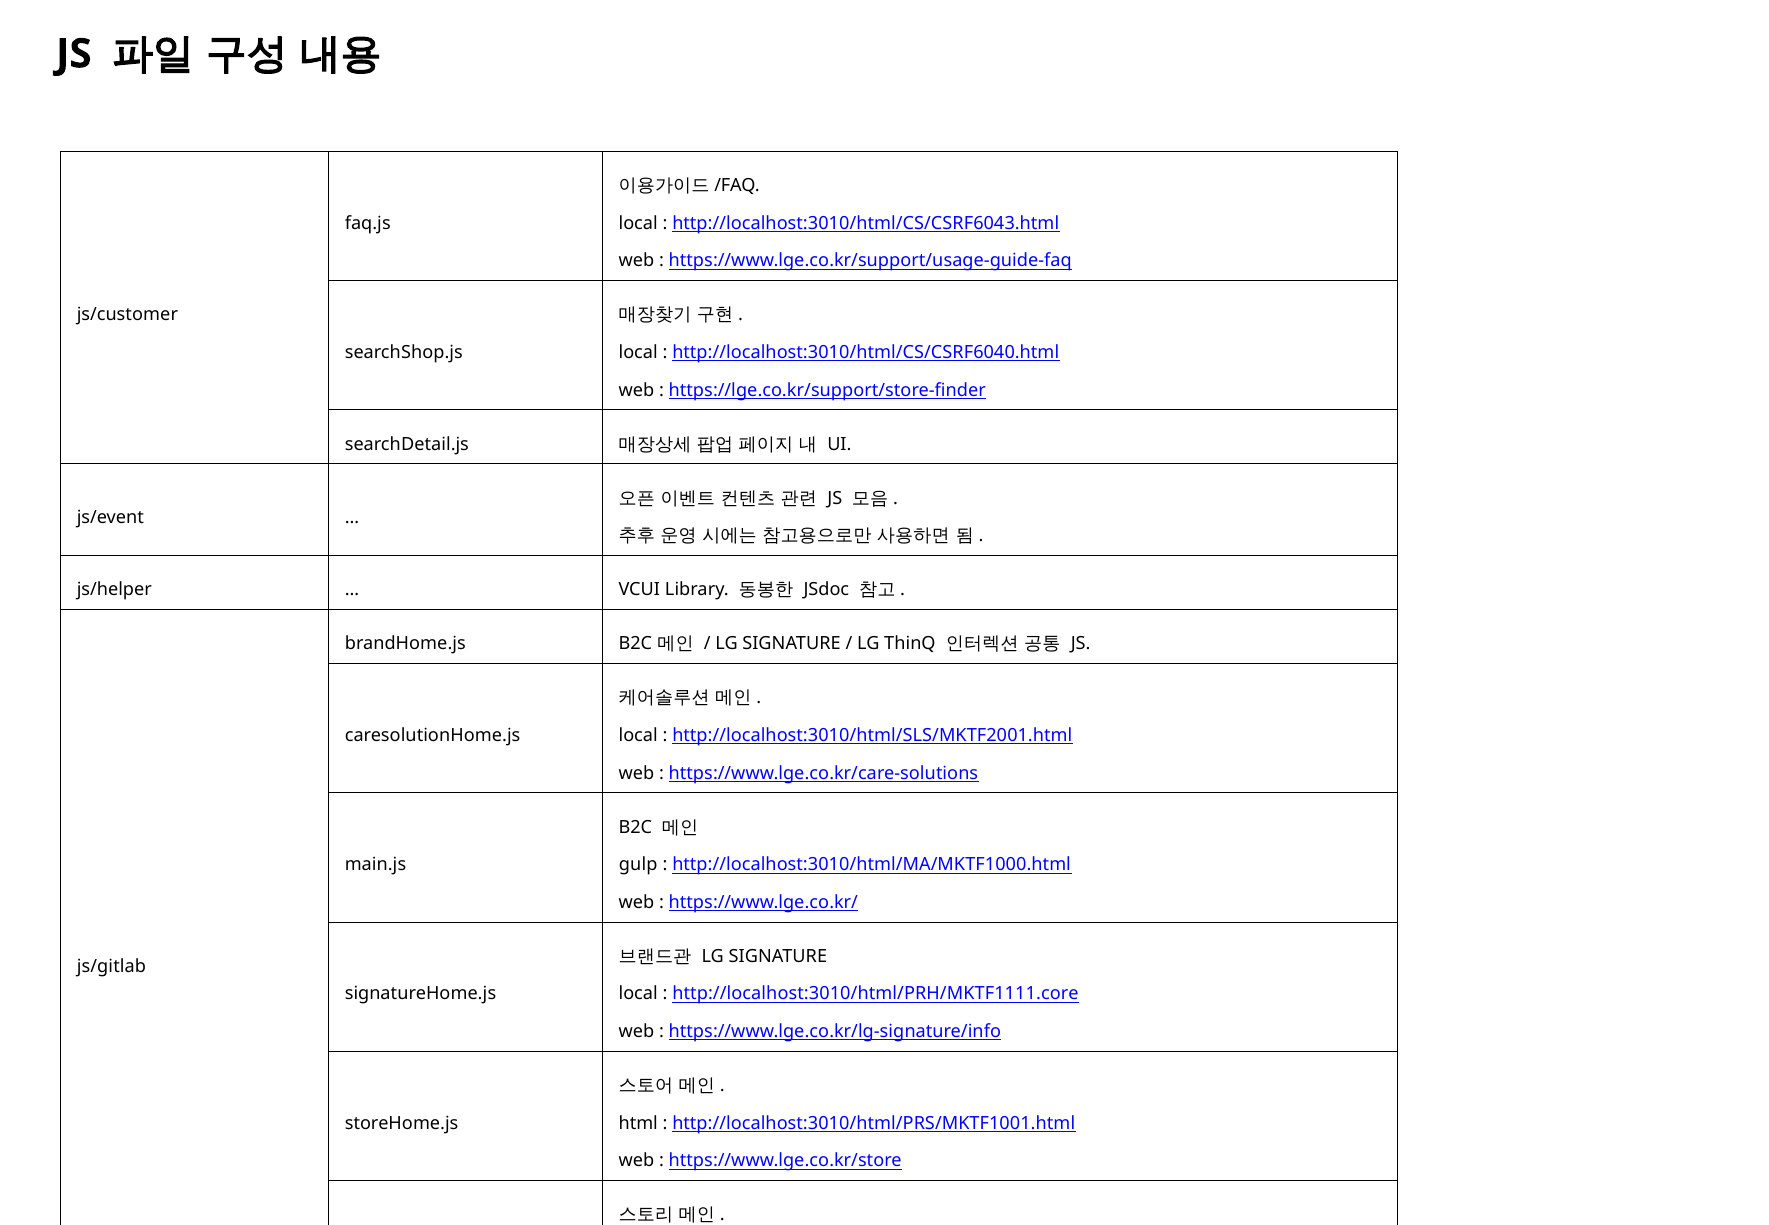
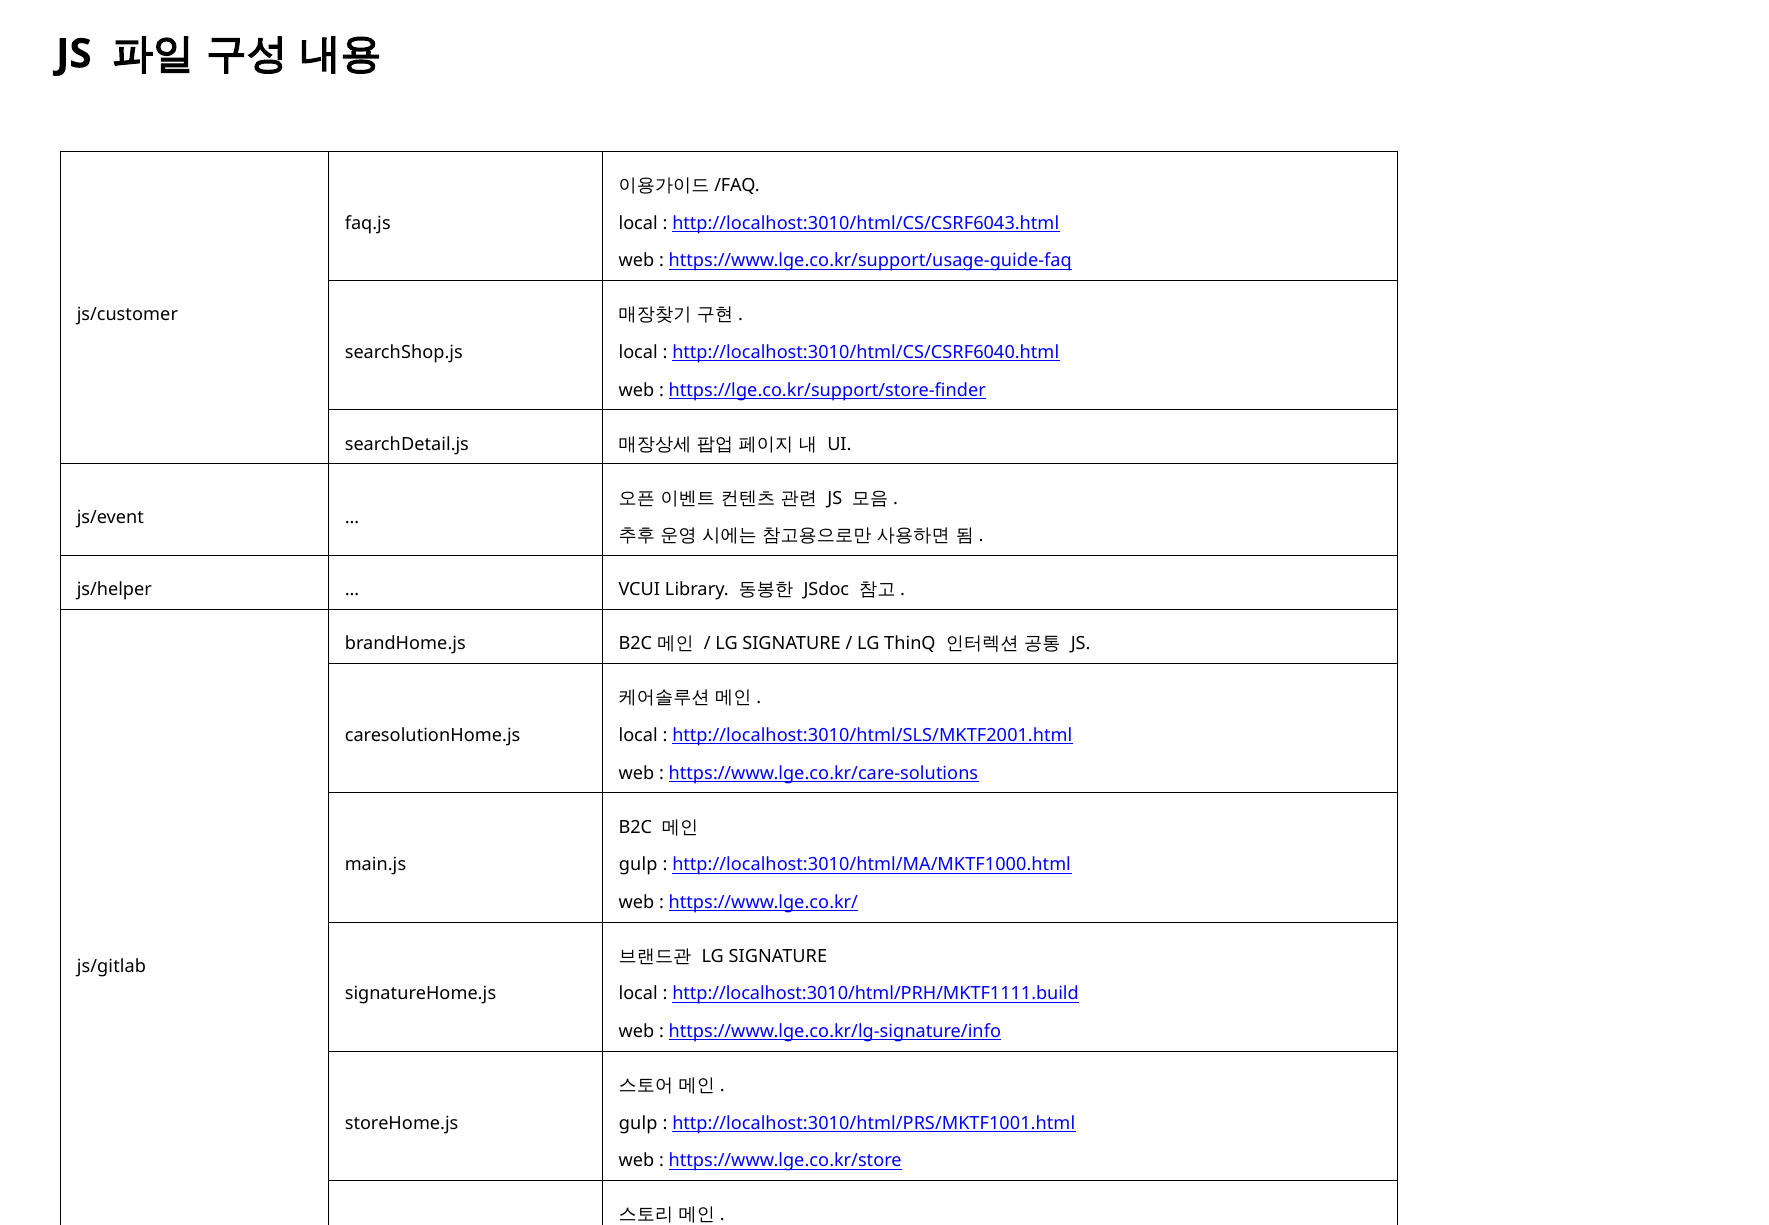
http://localhost:3010/html/PRH/MKTF1111.core: http://localhost:3010/html/PRH/MKTF1111.core -> http://localhost:3010/html/PRH/MKTF1111.build (876, 994)
html: html -> gulp (638, 1123)
